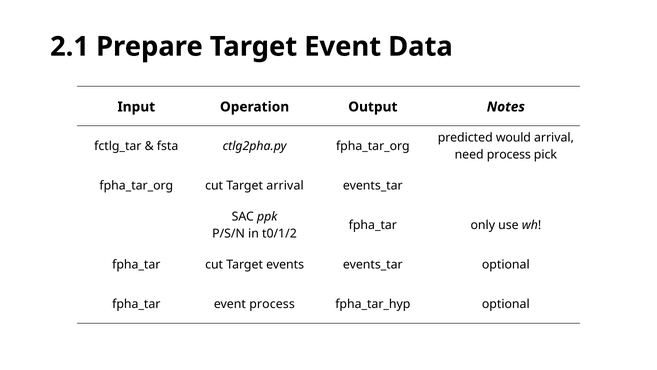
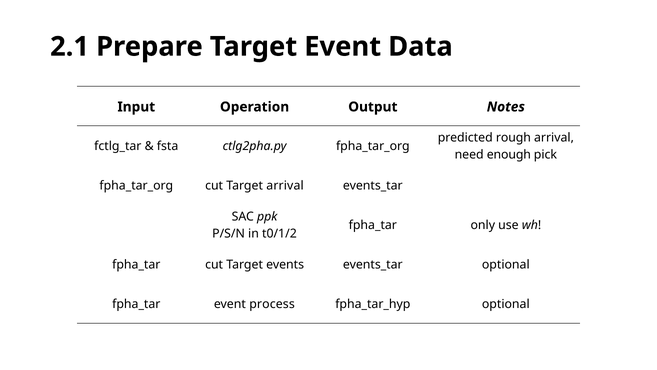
would: would -> rough (513, 138)
need process: process -> enough (509, 154)
